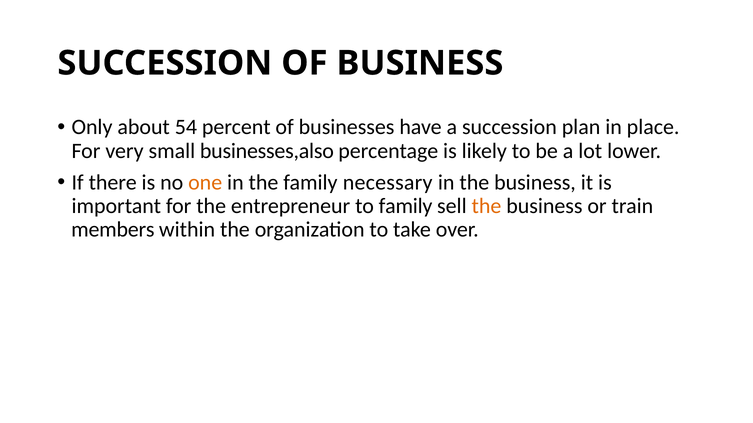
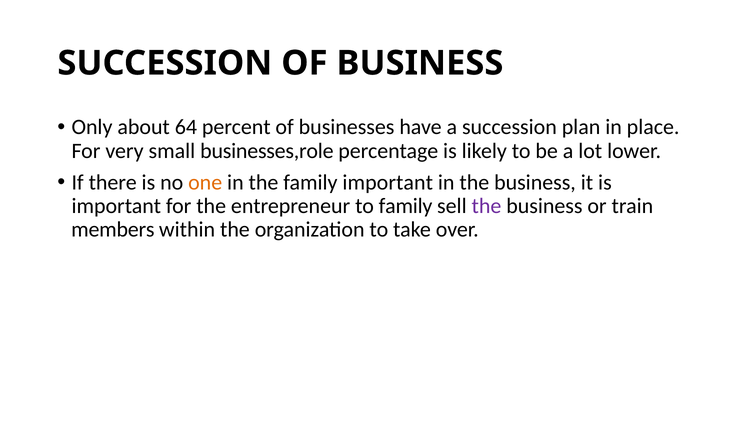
54: 54 -> 64 (186, 127)
businesses,also: businesses,also -> businesses,role (267, 151)
family necessary: necessary -> important (388, 183)
the colour: orange -> purple (486, 206)
